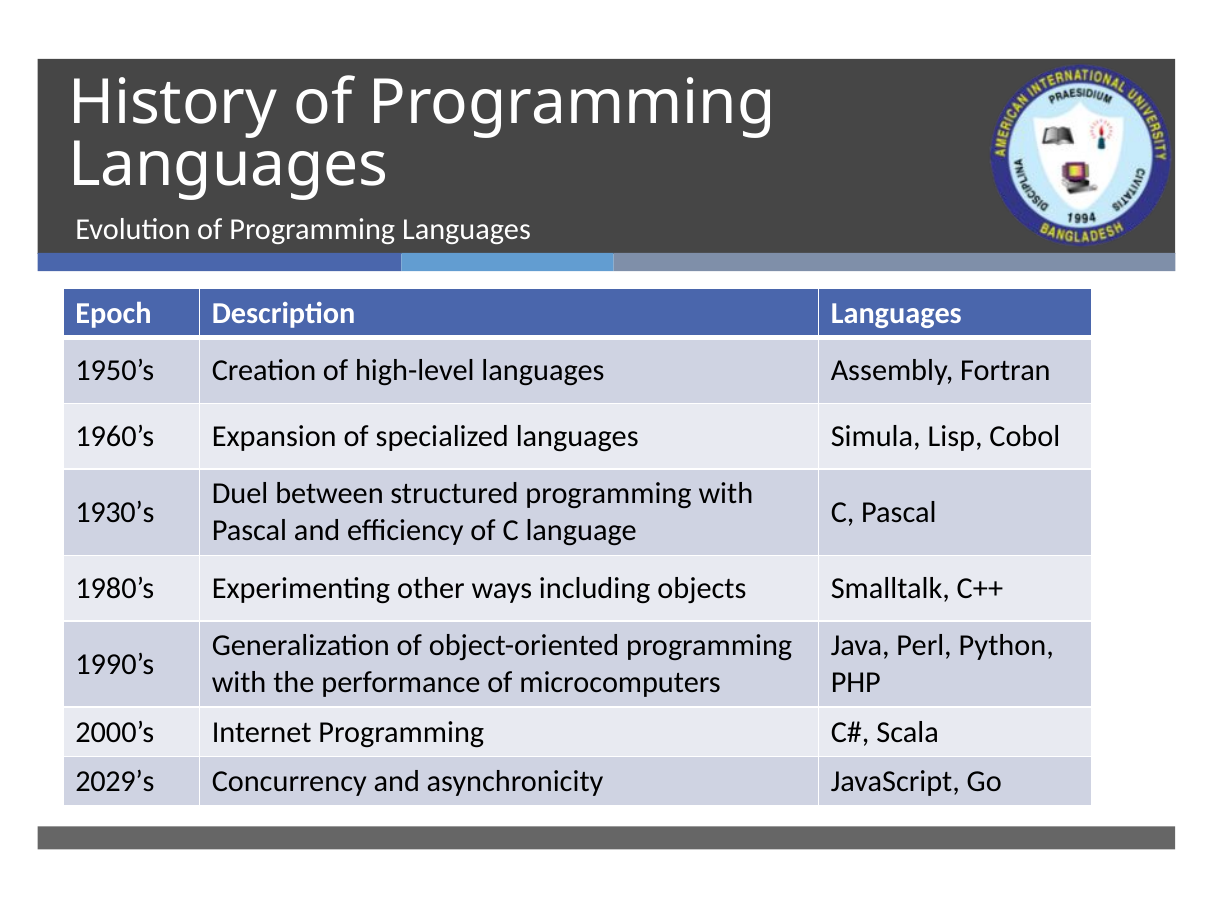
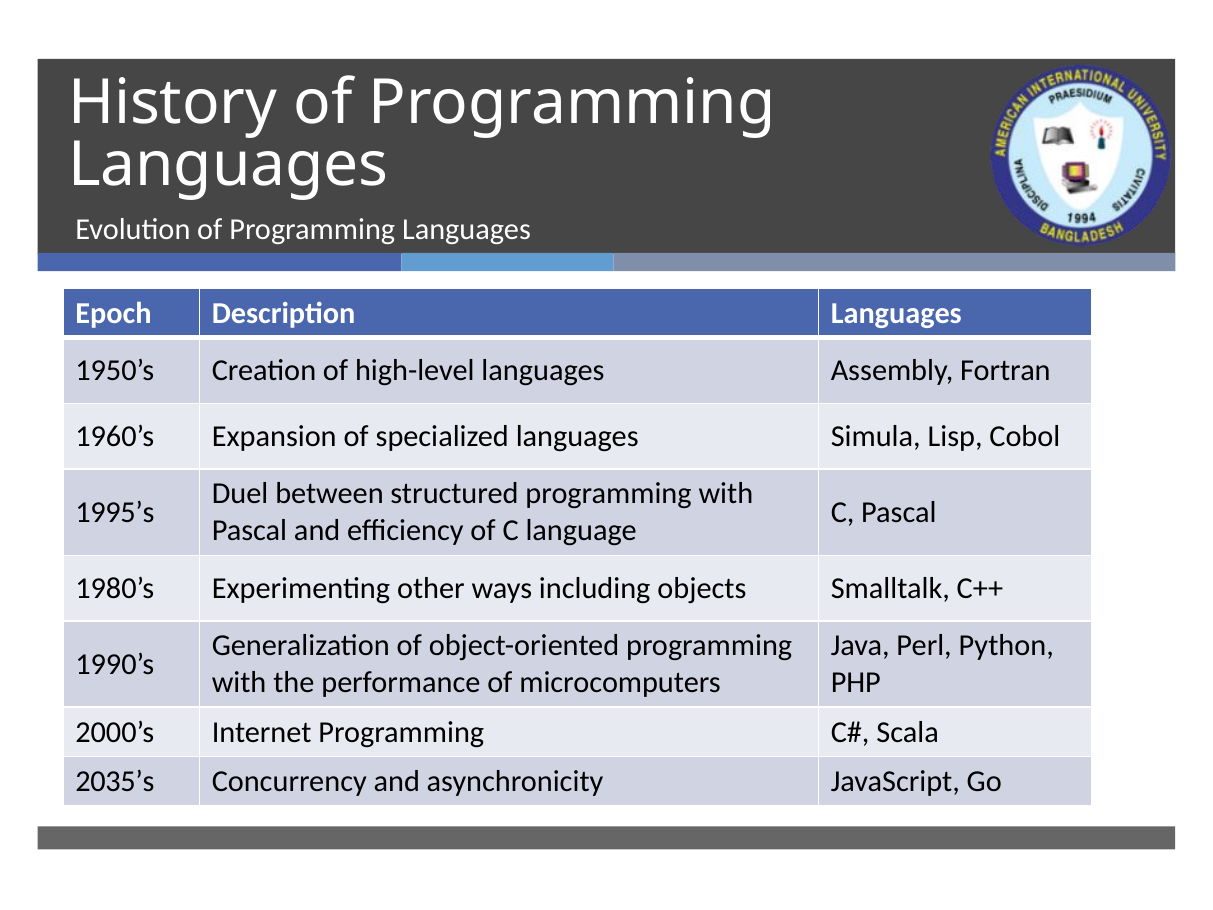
1930’s: 1930’s -> 1995’s (115, 512)
2029’s: 2029’s -> 2035’s (115, 781)
